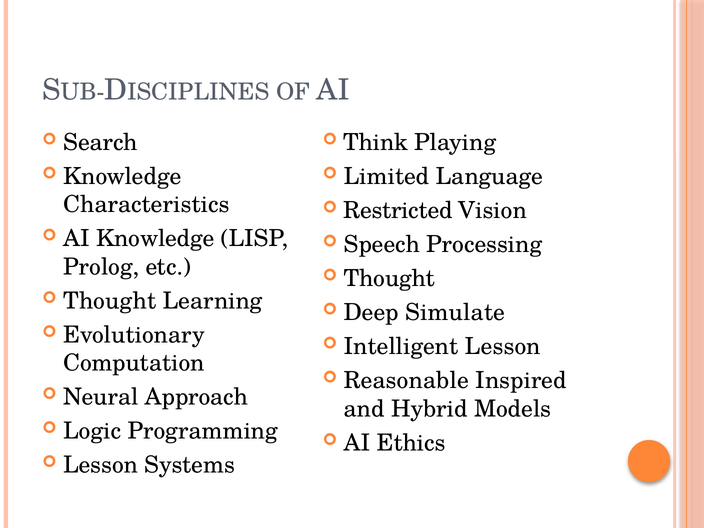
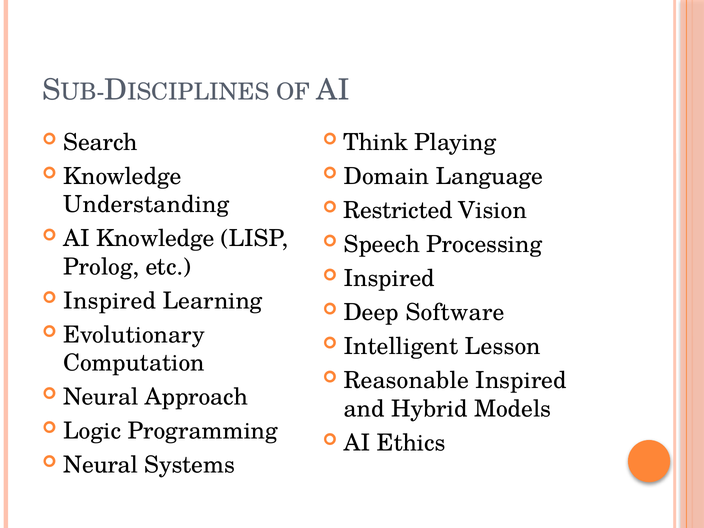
Limited: Limited -> Domain (387, 176)
Characteristics: Characteristics -> Understanding (146, 205)
Thought: Thought -> Inspired (389, 279)
Thought: Thought -> Inspired (110, 301)
Simulate: Simulate -> Software (455, 313)
Lesson: Lesson -> Neural (101, 465)
